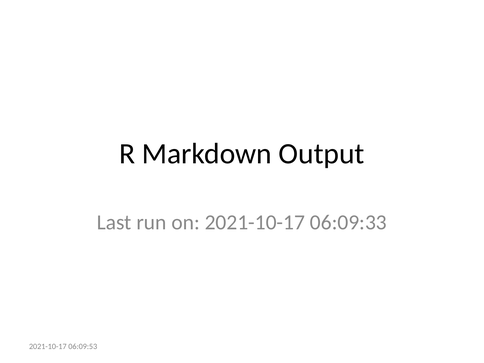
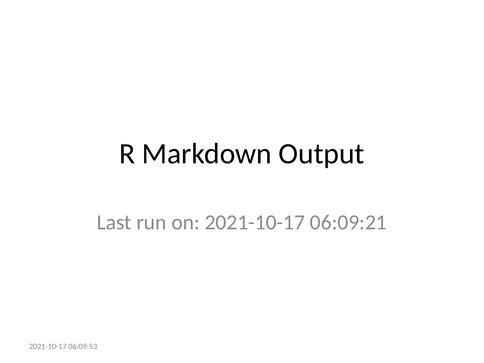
06:09:33: 06:09:33 -> 06:09:21 (348, 223)
